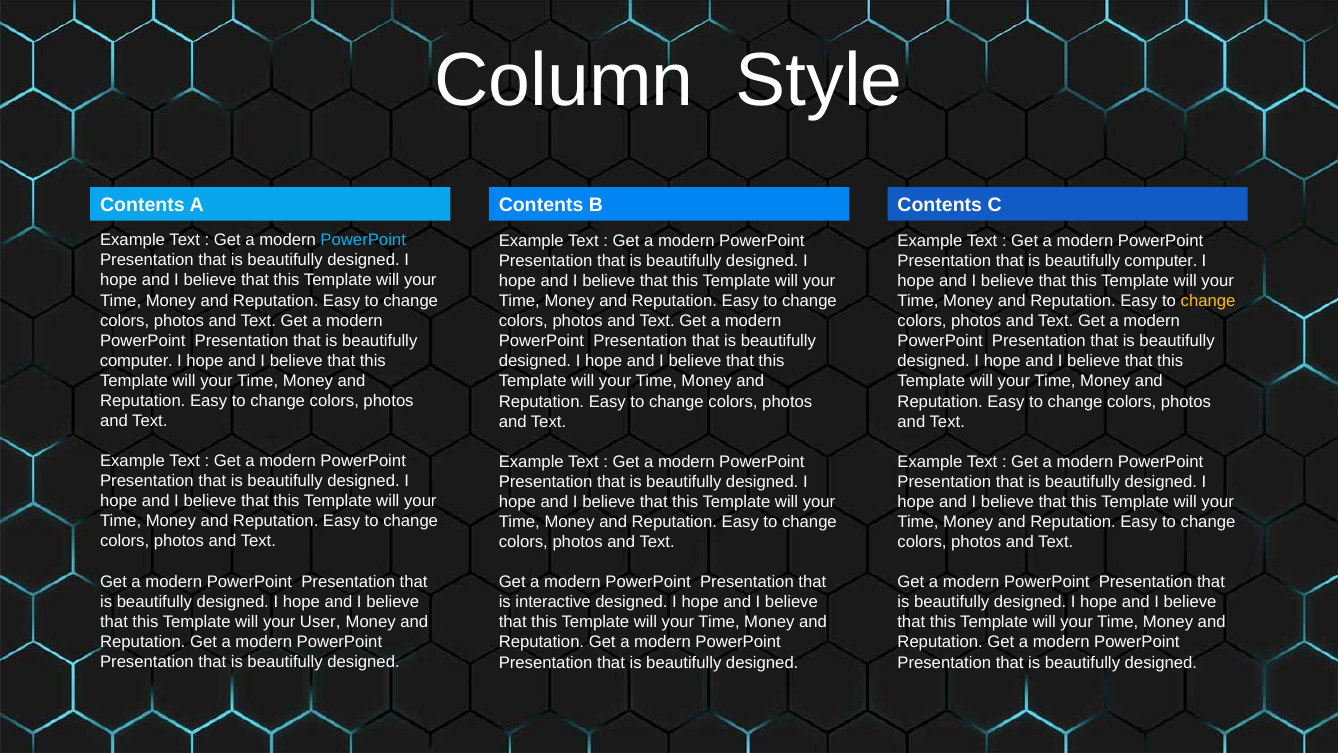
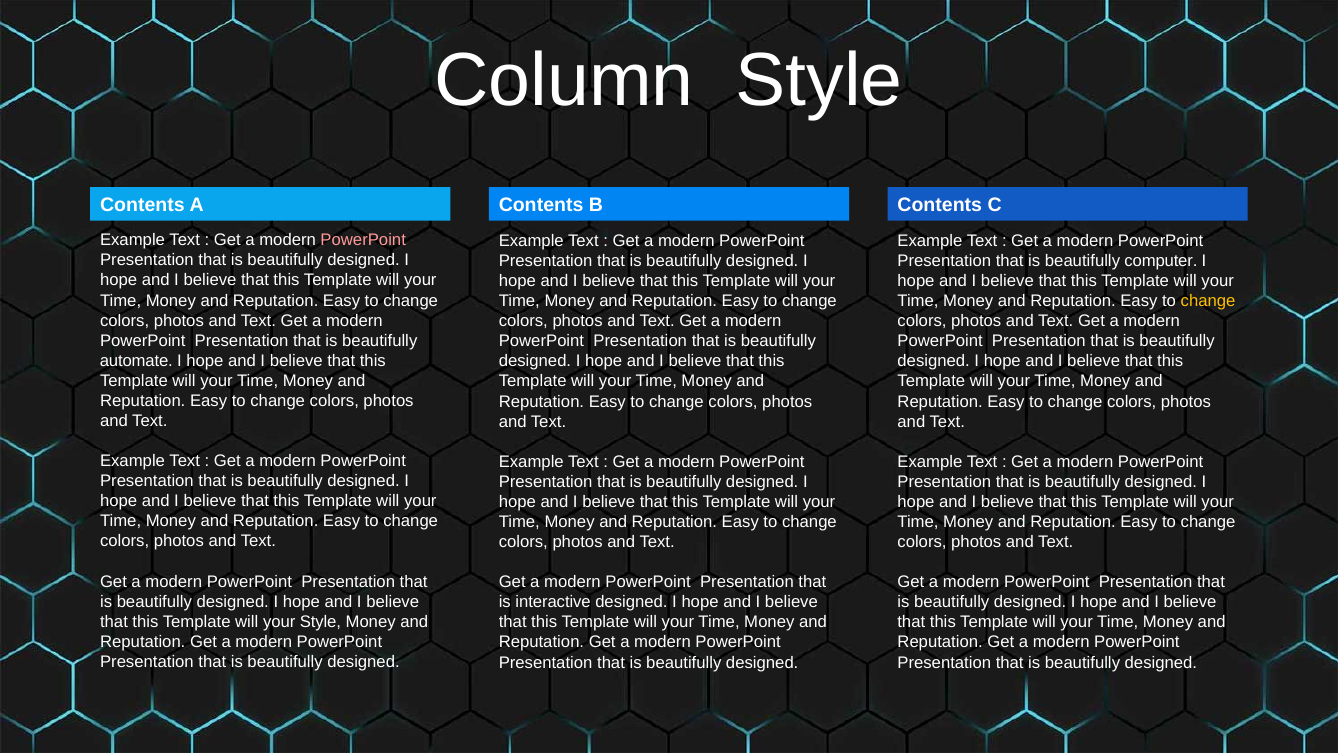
PowerPoint colour: light blue -> pink (363, 240)
computer: computer -> automate (136, 361)
your User: User -> Style (320, 621)
